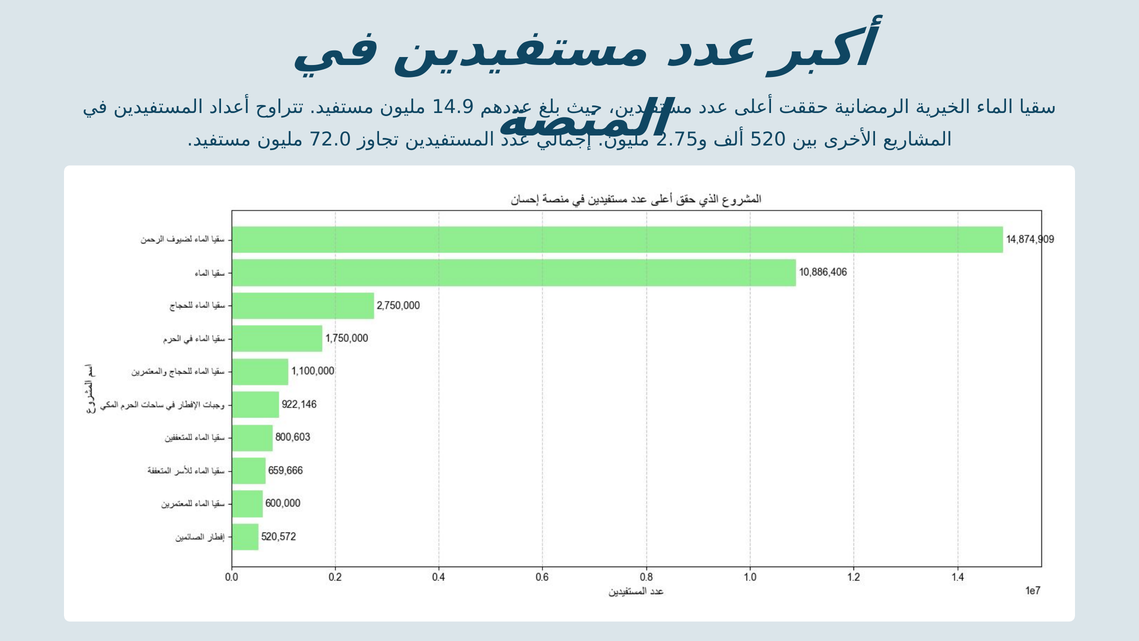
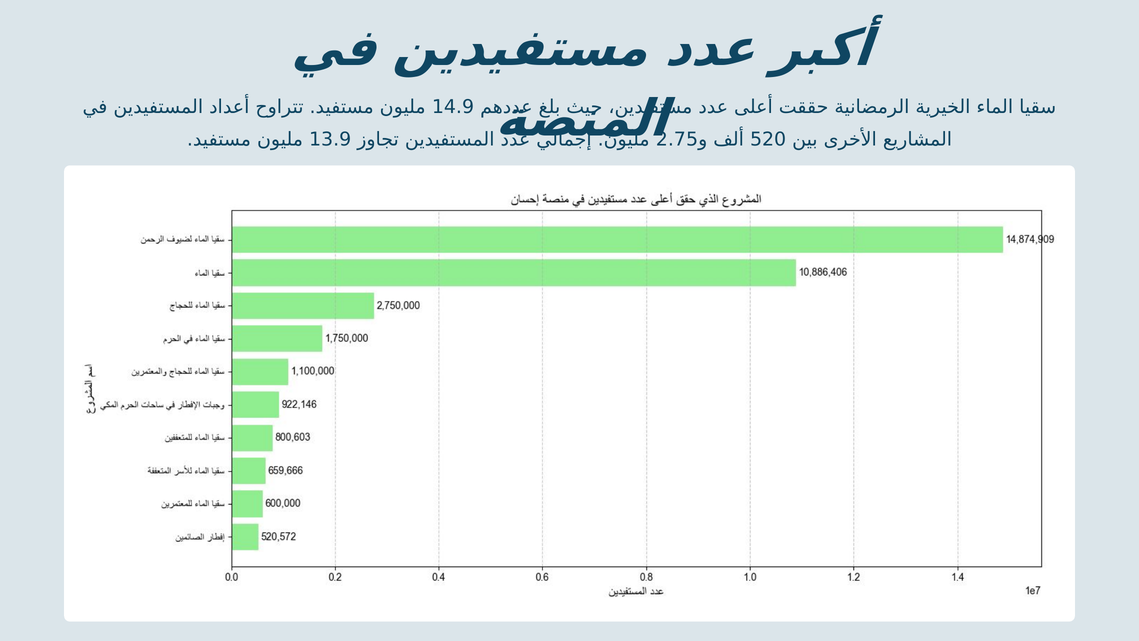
72.0: 72.0 -> 13.9 (330, 139)
